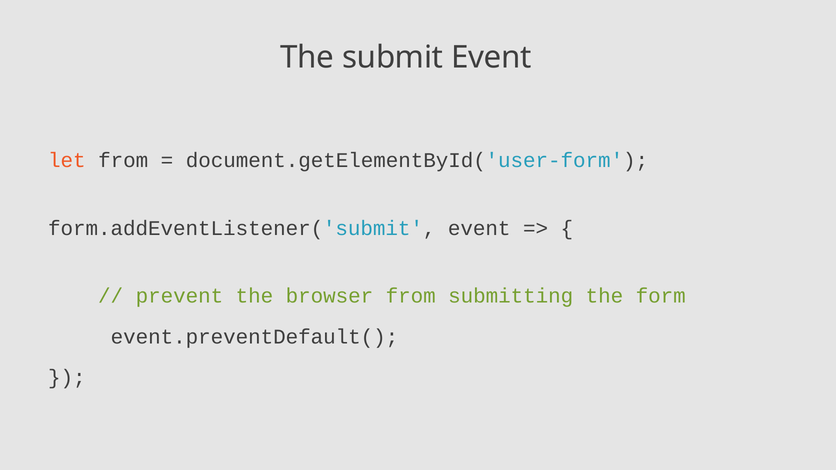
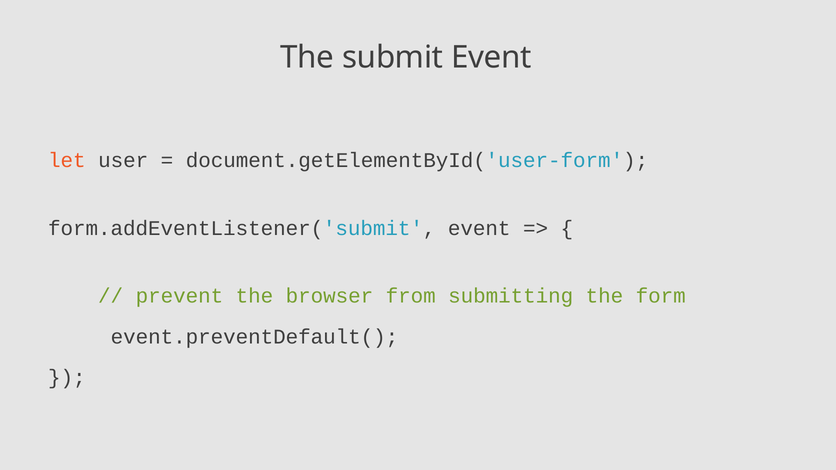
let from: from -> user (123, 161)
